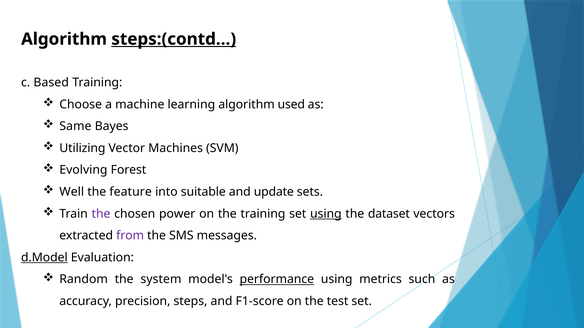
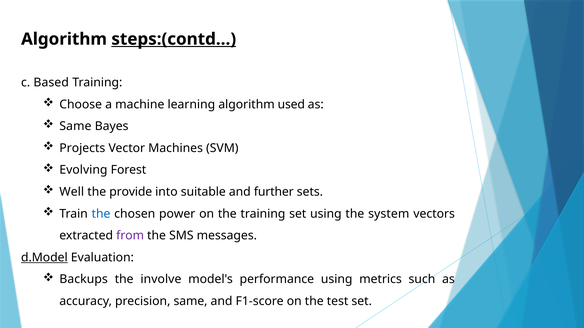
Utilizing: Utilizing -> Projects (82, 148)
feature: feature -> provide (131, 192)
update: update -> further (274, 192)
the colour: purple -> blue (101, 214)
using underline: present -> none (326, 214)
dataset: dataset -> system (389, 214)
Random: Random -> Backups (84, 280)
system: system -> involve (161, 280)
performance underline: present -> none (277, 280)
precision steps: steps -> same (190, 302)
